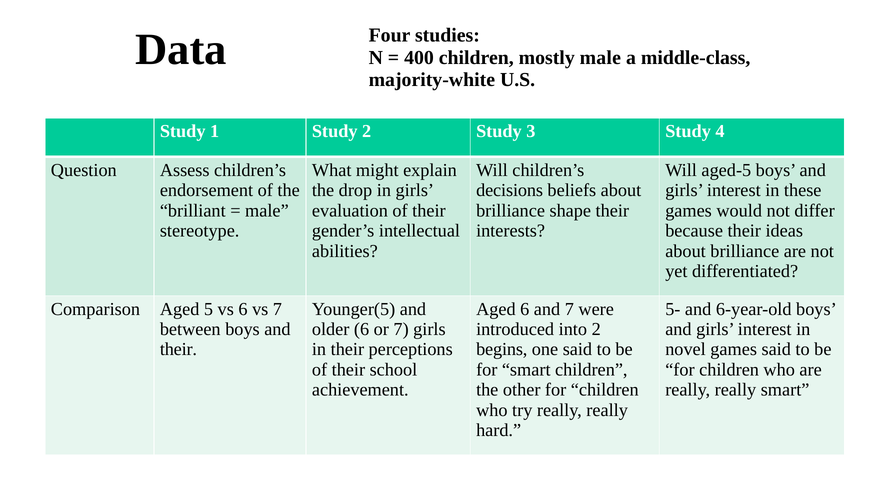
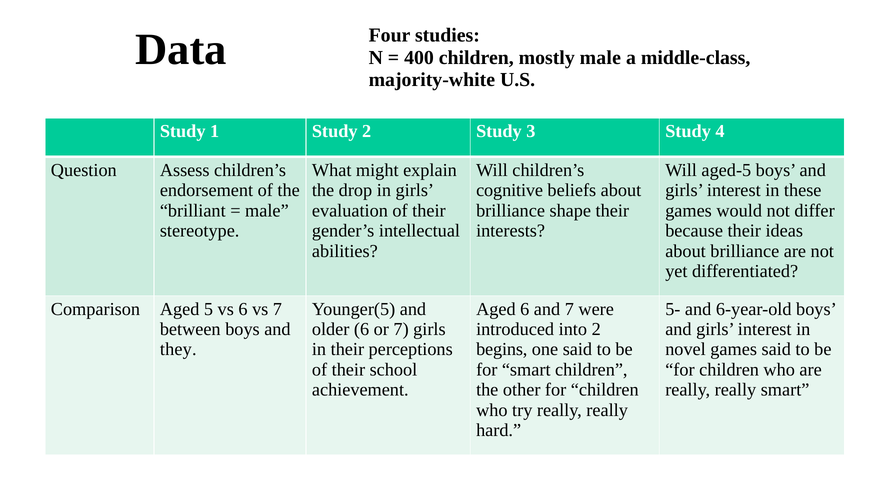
decisions: decisions -> cognitive (510, 190)
their: their -> they (178, 350)
